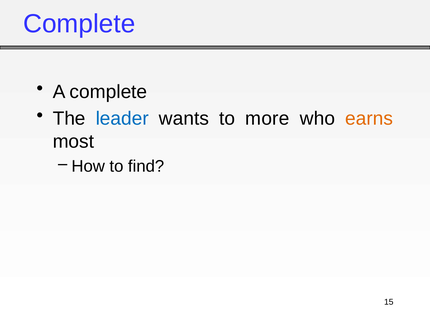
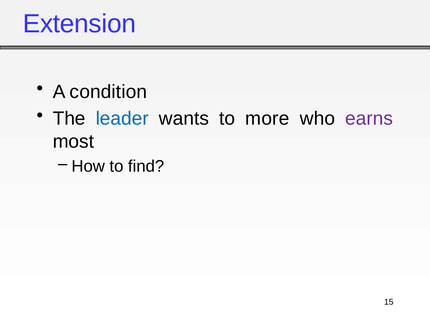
Complete: Complete -> Extension (79, 24)
A complete: complete -> condition (108, 92)
earns colour: orange -> purple (369, 118)
